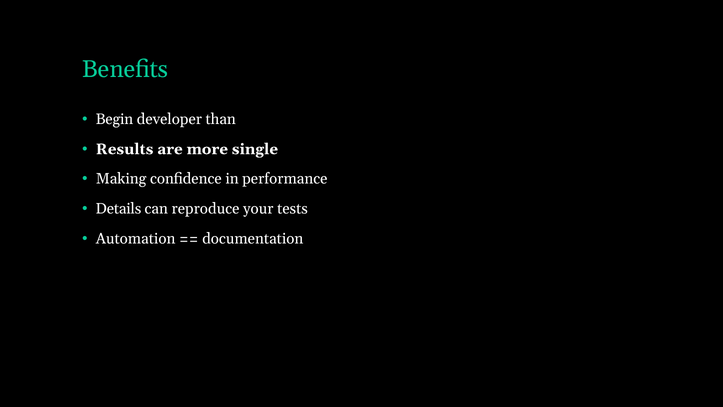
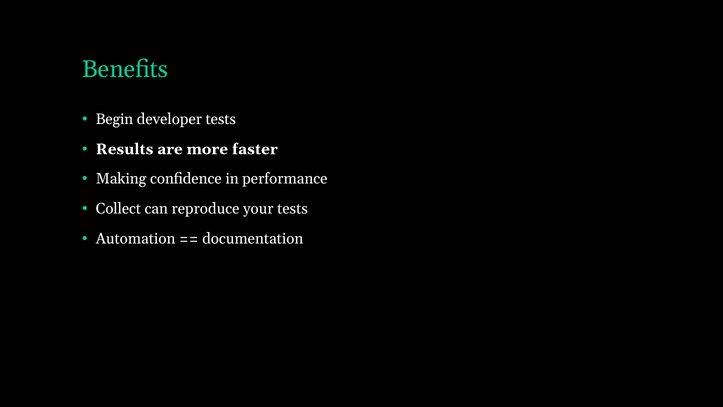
developer than: than -> tests (221, 119)
single: single -> faster (255, 149)
Details: Details -> Collect (118, 209)
